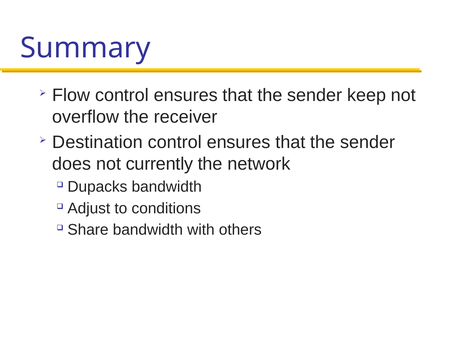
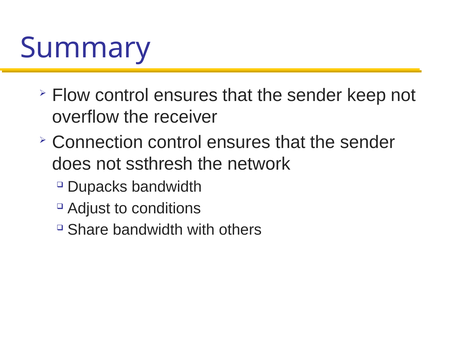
Destination: Destination -> Connection (98, 142)
currently: currently -> ssthresh (159, 164)
